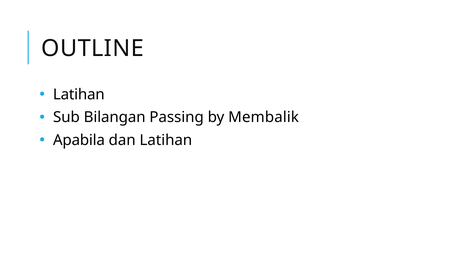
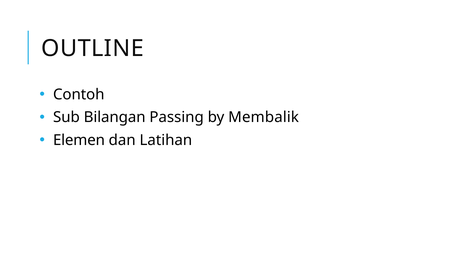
Latihan: Latihan -> Contoh (79, 94)
Apabila: Apabila -> Elemen (79, 140)
